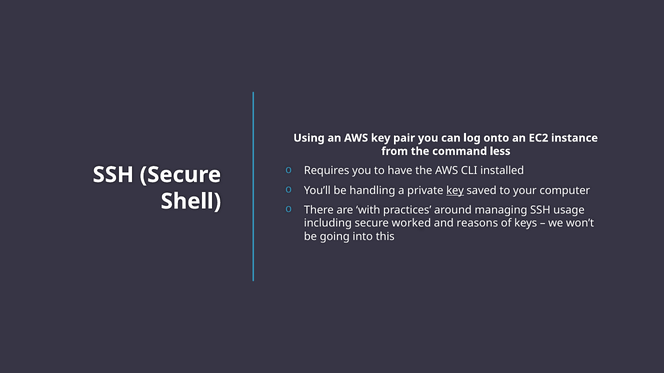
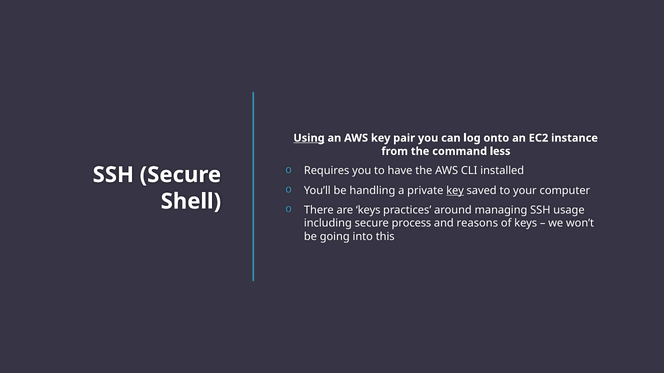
Using underline: none -> present (309, 138)
are with: with -> keys (368, 210)
worked: worked -> process (411, 224)
